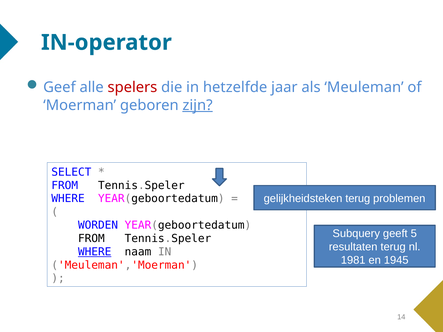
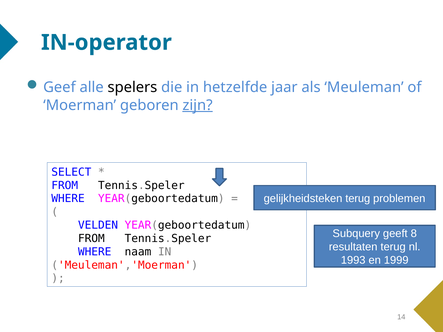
spelers colour: red -> black (132, 88)
WORDEN: WORDEN -> VELDEN (98, 225)
5: 5 -> 8 (414, 234)
WHERE underline: present -> none (95, 252)
1981: 1981 -> 1993 (353, 260)
1945: 1945 -> 1999 (396, 260)
